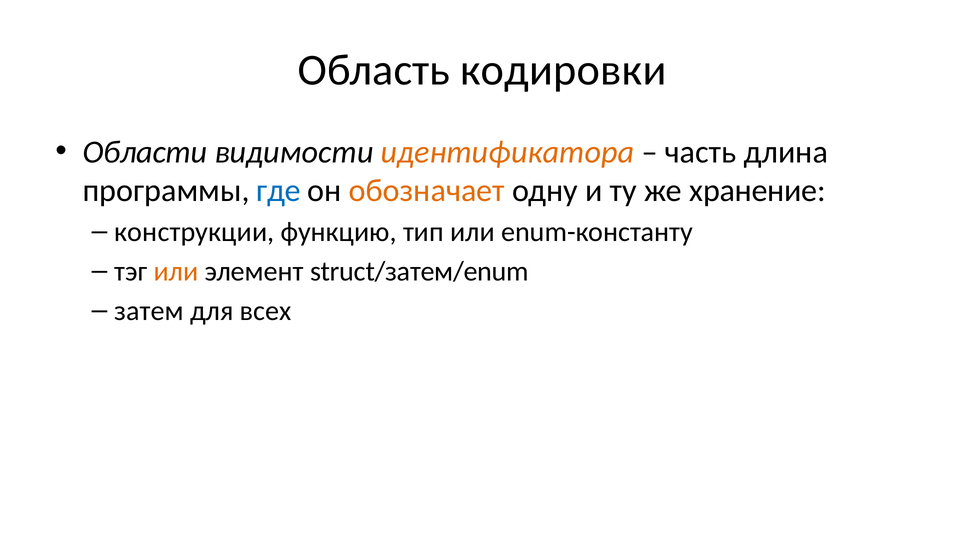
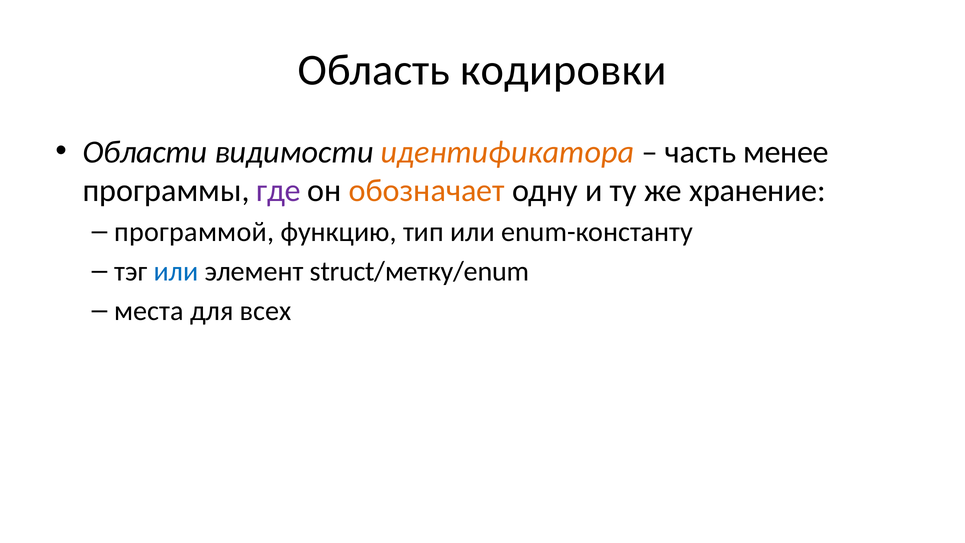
длина: длина -> менее (786, 152)
где colour: blue -> purple (279, 190)
конструкции: конструкции -> программой (194, 232)
или colour: orange -> blue (176, 271)
struct/затем/enum: struct/затем/enum -> struct/метку/enum (419, 271)
затем: затем -> места (149, 311)
